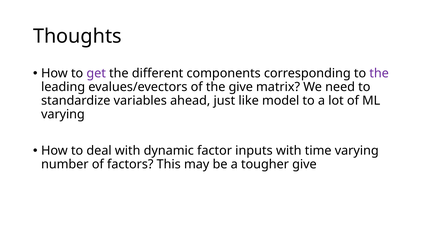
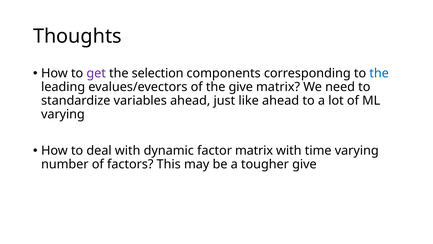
different: different -> selection (158, 73)
the colour: purple -> blue (379, 73)
like model: model -> ahead (281, 100)
factor inputs: inputs -> matrix (254, 150)
